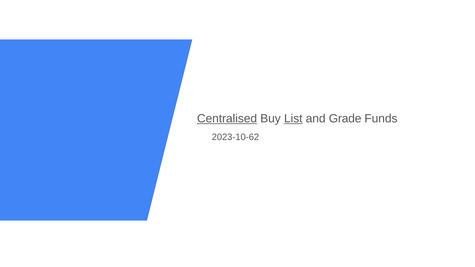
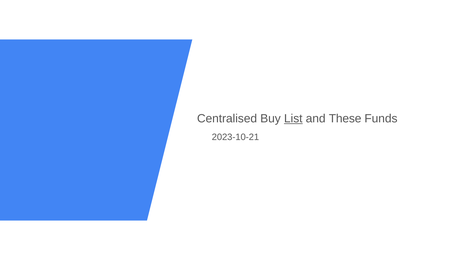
Centralised underline: present -> none (227, 119)
Grade: Grade -> These (345, 119)
2023-10-62: 2023-10-62 -> 2023-10-21 (235, 137)
